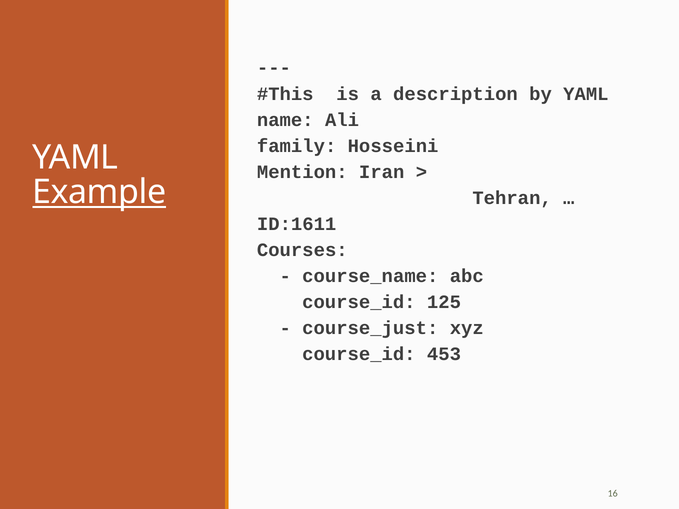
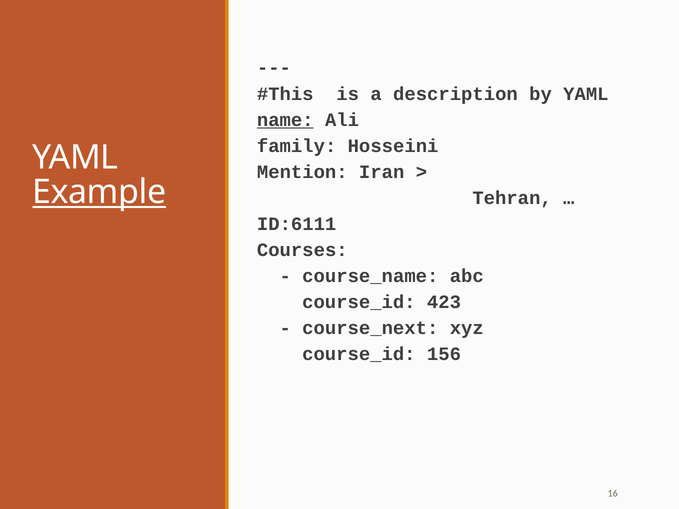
name underline: none -> present (285, 120)
ID:1611: ID:1611 -> ID:6111 (297, 224)
125: 125 -> 423 (444, 302)
course_just: course_just -> course_next (370, 328)
453: 453 -> 156 (444, 354)
